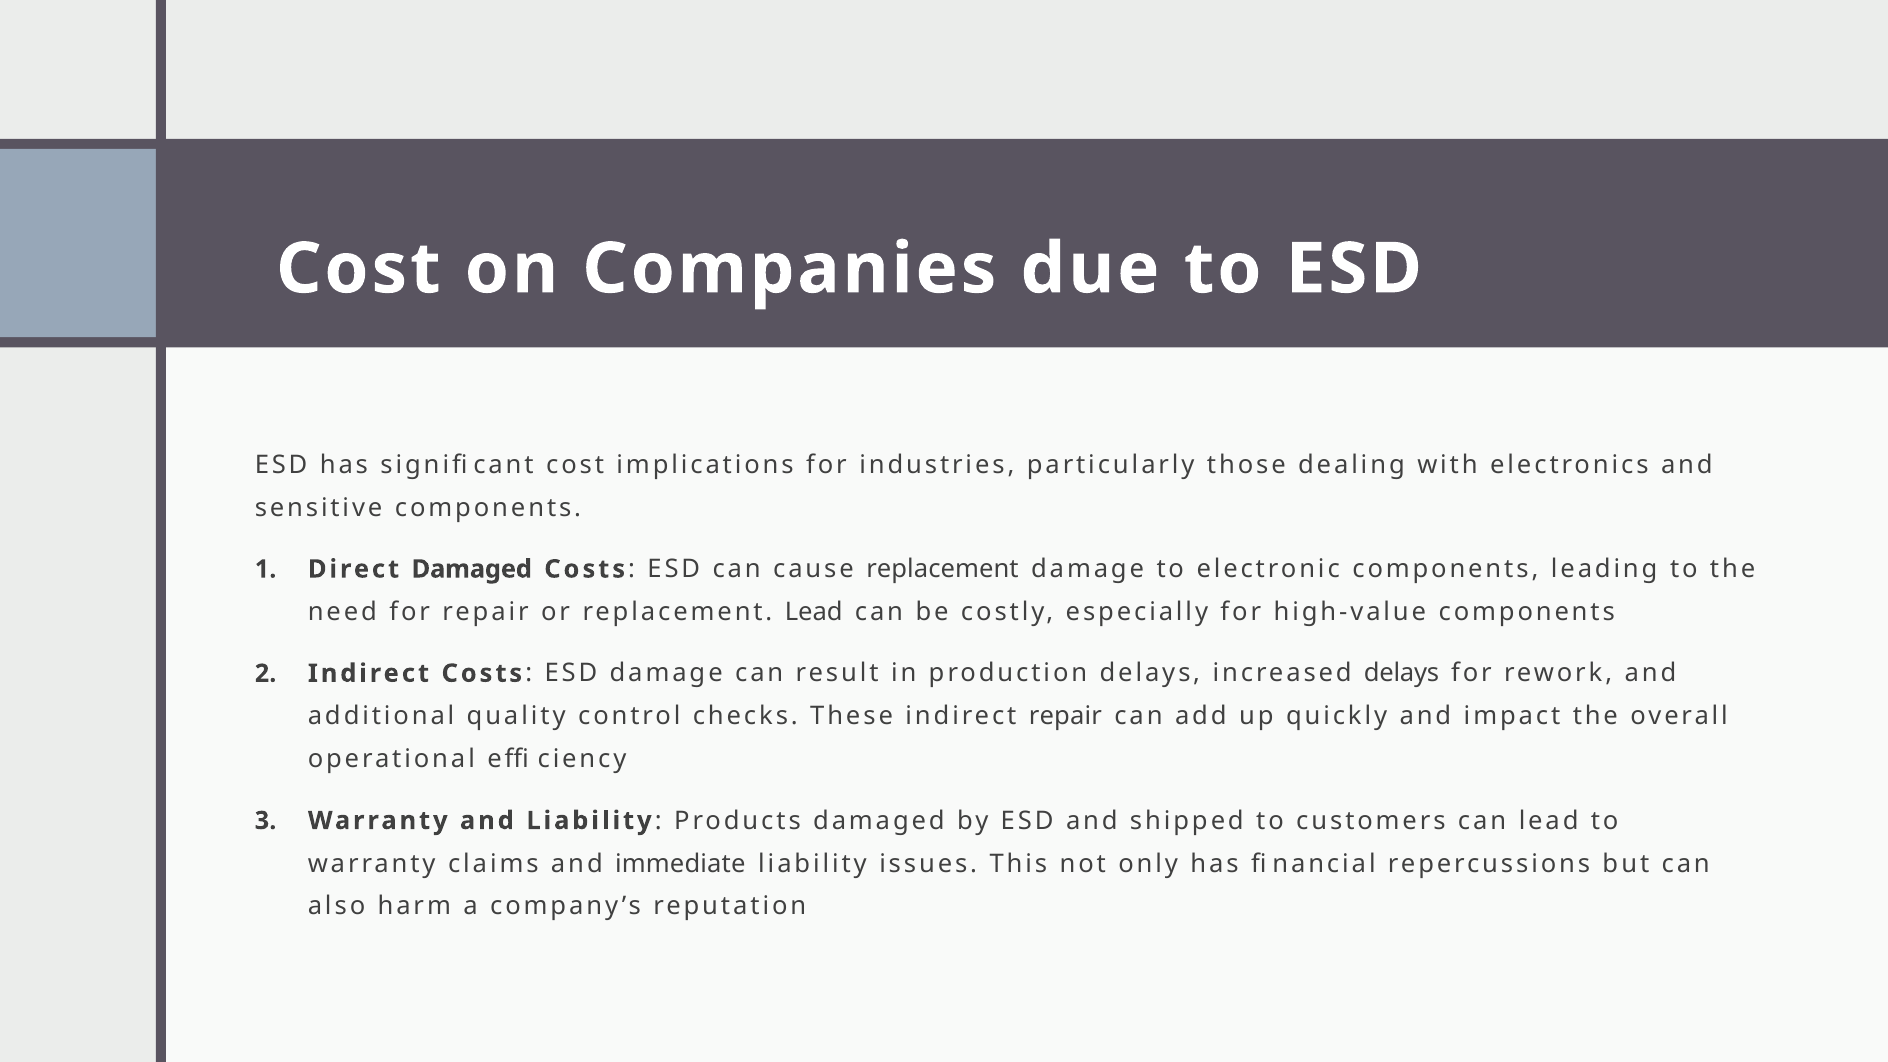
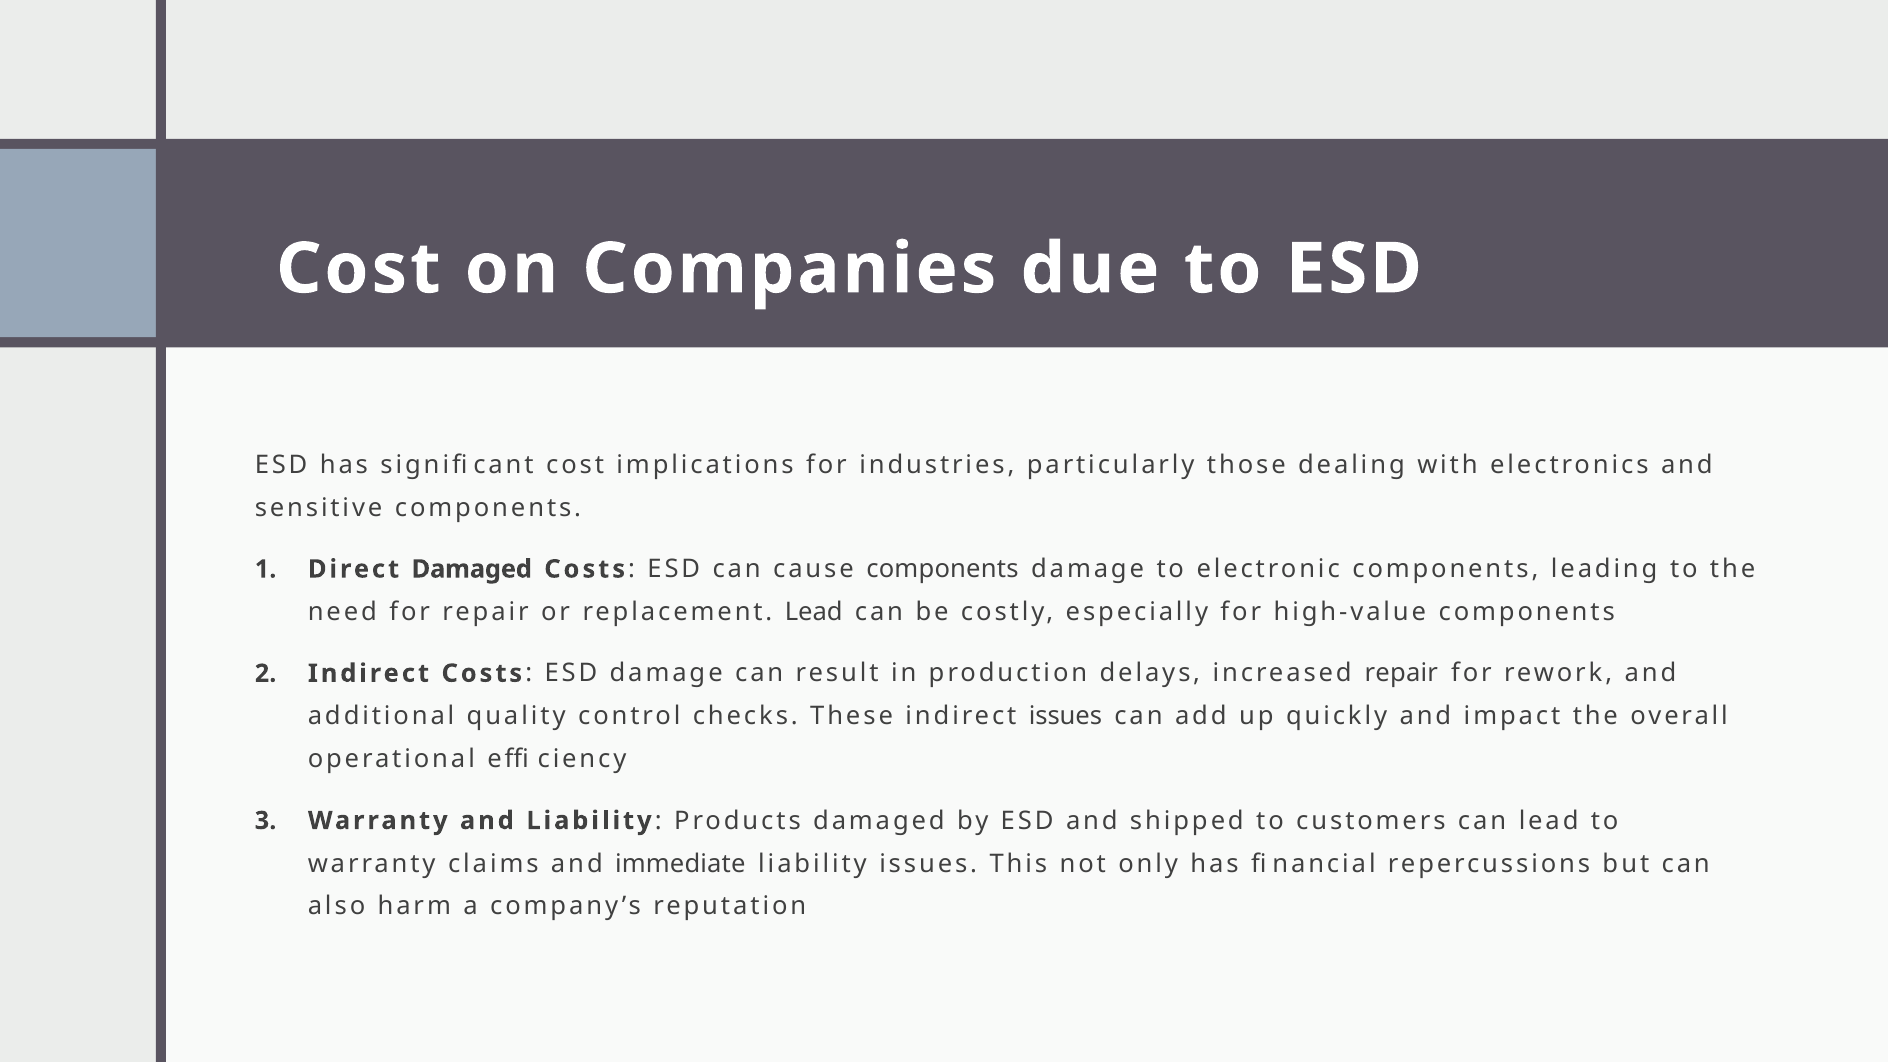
cause replacement: replacement -> components (942, 569)
increased delays: delays -> repair (1401, 673)
indirect repair: repair -> issues (1065, 716)
